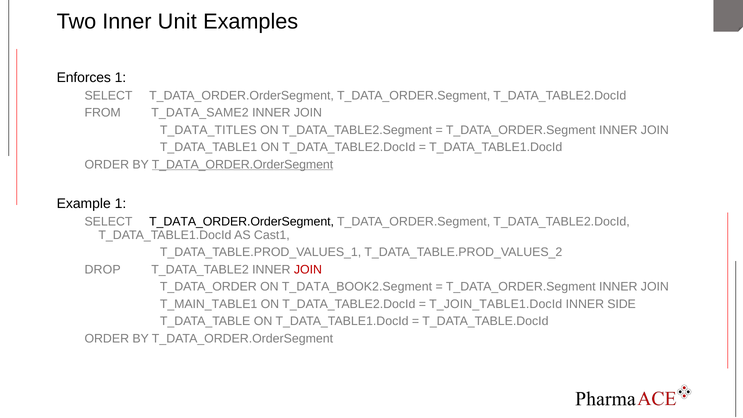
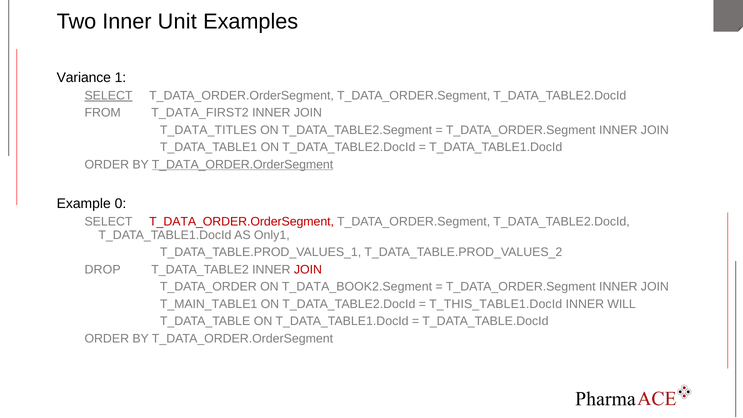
Enforces: Enforces -> Variance (84, 78)
SELECT underline: none -> present (109, 96)
T_DATA_SAME2: T_DATA_SAME2 -> T_DATA_FIRST2 (200, 113)
Example 1: 1 -> 0 (120, 204)
T_DATA_ORDER.OrderSegment colour: black -> red (242, 222)
Cast1: Cast1 -> Only1 (272, 235)
T_JOIN_TABLE1.DocId: T_JOIN_TABLE1.DocId -> T_THIS_TABLE1.DocId (496, 304)
SIDE: SIDE -> WILL (622, 304)
